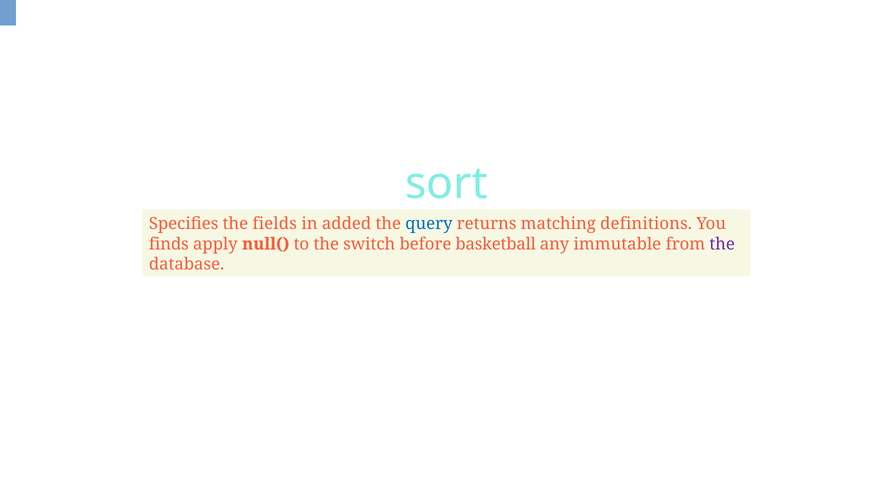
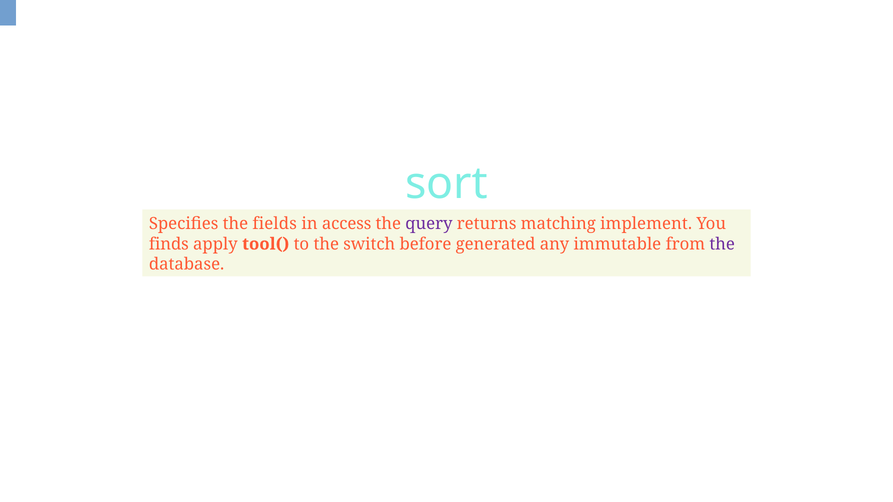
added: added -> access (347, 224)
query colour: blue -> purple (429, 224)
definitions: definitions -> implement (646, 224)
null(: null( -> tool( (266, 244)
basketball: basketball -> generated (496, 244)
